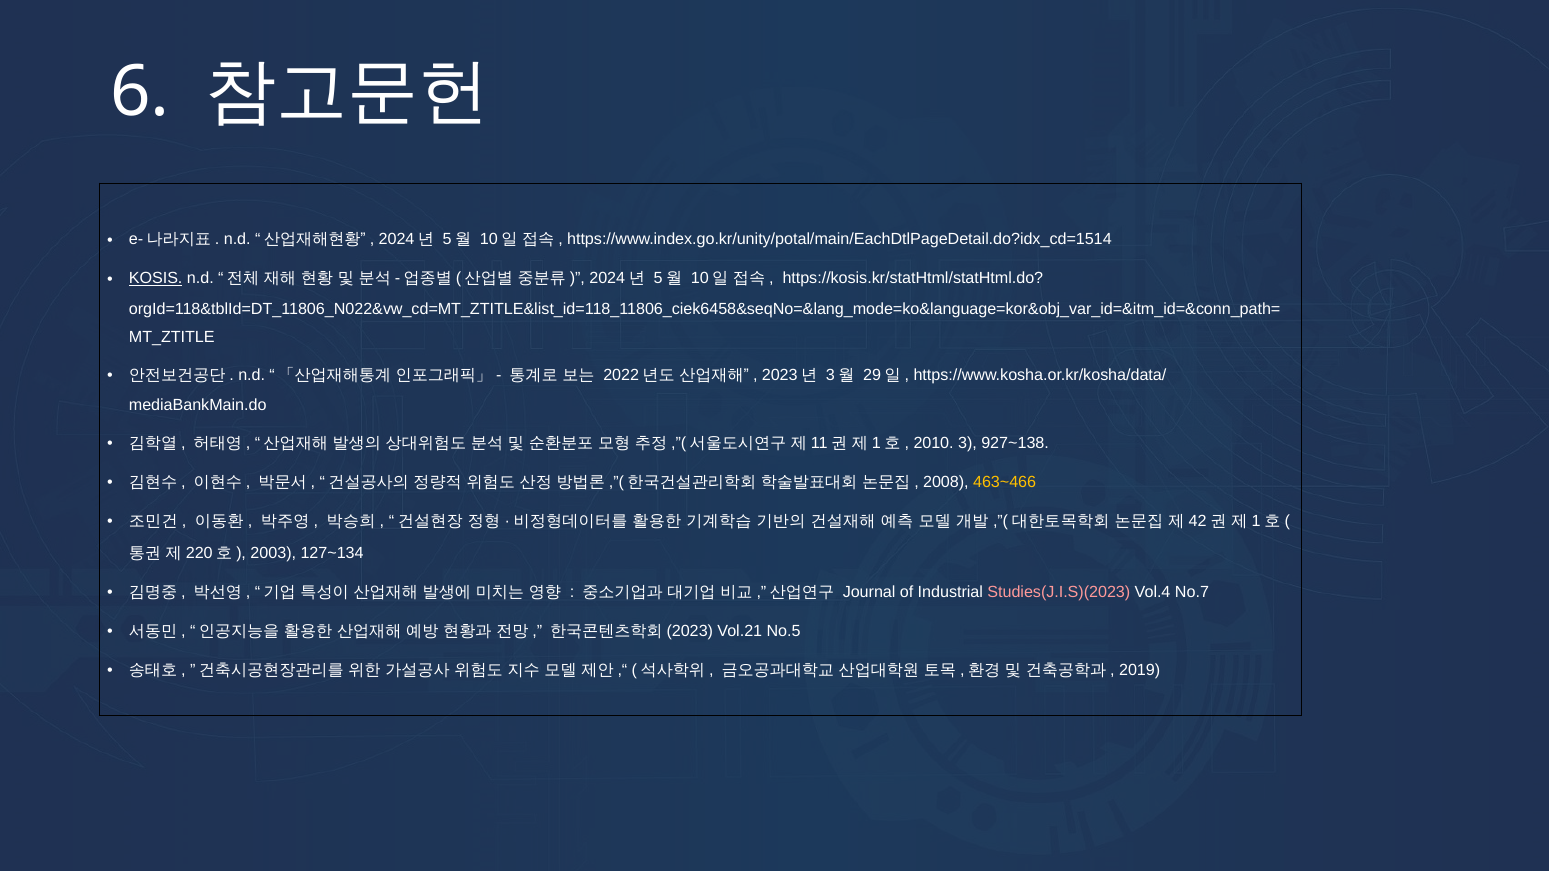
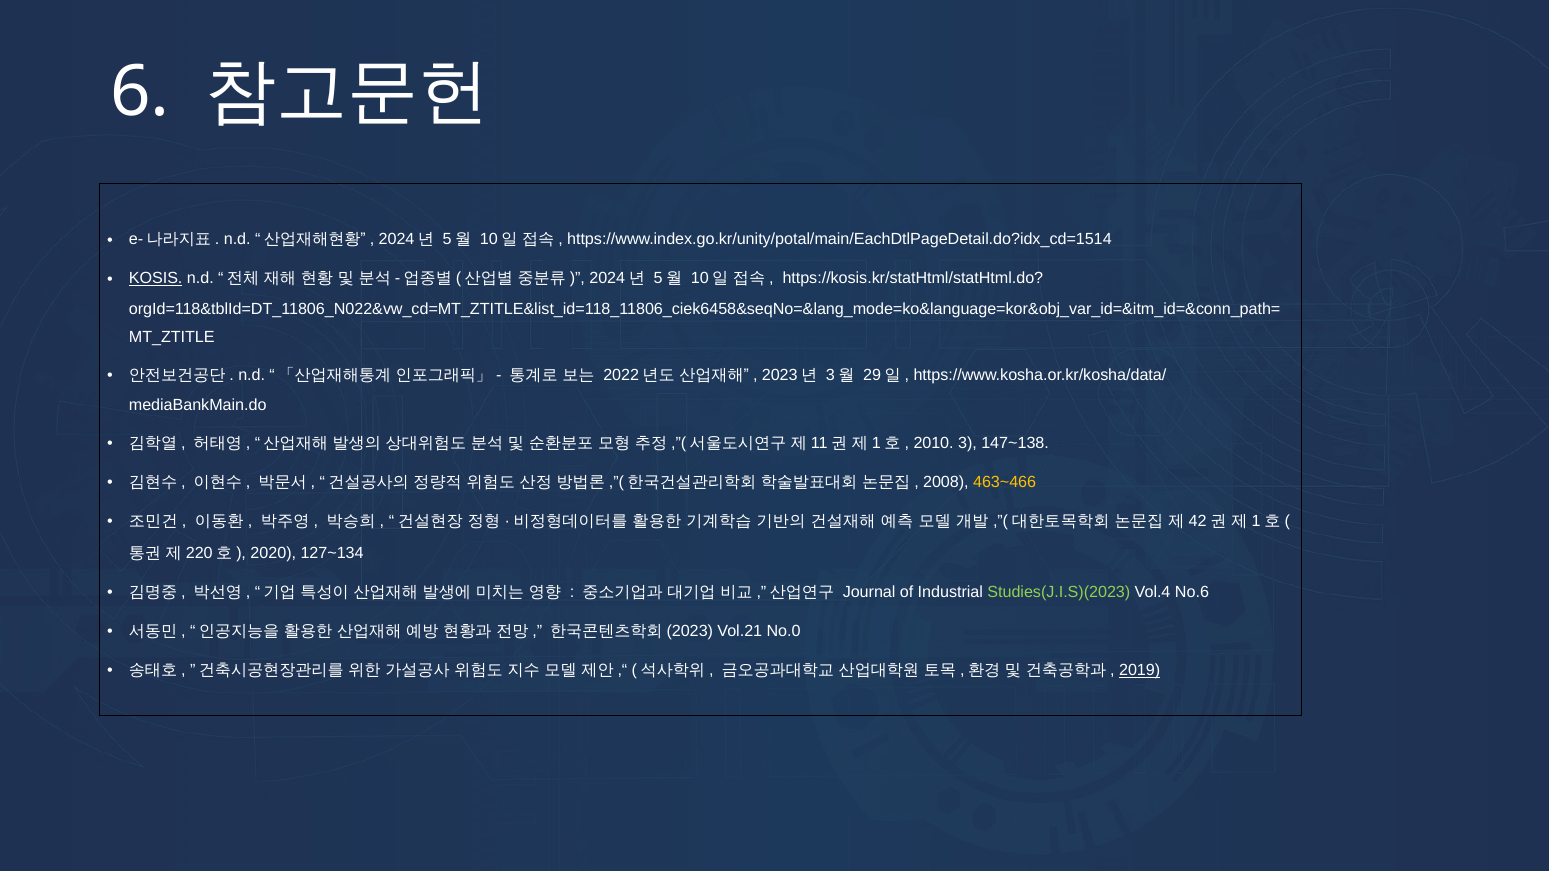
927~138: 927~138 -> 147~138 (1015, 443)
2003: 2003 -> 2020 (273, 554)
Studies(J.I.S)(2023 colour: pink -> light green (1059, 593)
No.7: No.7 -> No.6 (1192, 593)
No.5: No.5 -> No.0 (784, 632)
2019 underline: none -> present (1140, 671)
